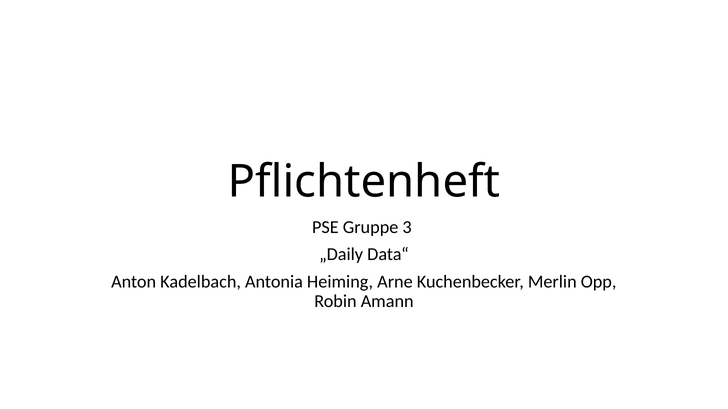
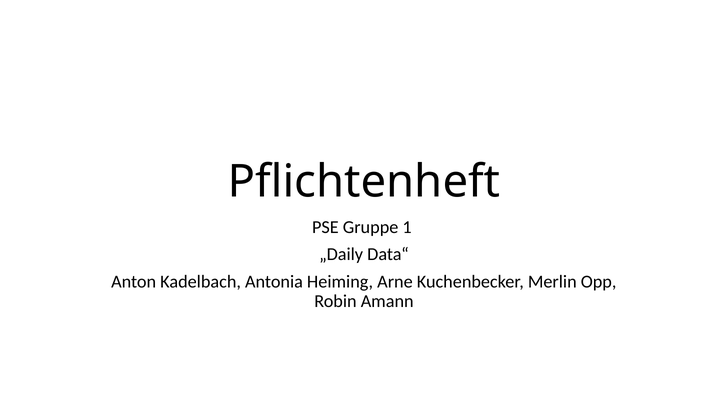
3: 3 -> 1 (407, 228)
